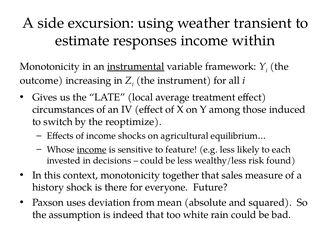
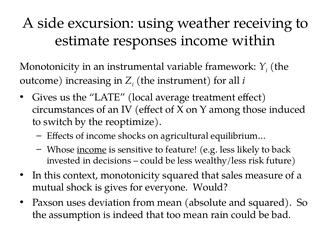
transient: transient -> receiving (263, 23)
instrumental underline: present -> none (136, 66)
each: each -> back (281, 149)
found: found -> future (281, 160)
monotonicity together: together -> squared (181, 175)
history: history -> mutual (48, 187)
is there: there -> gives (116, 187)
Future: Future -> Would (210, 187)
too white: white -> mean (196, 214)
